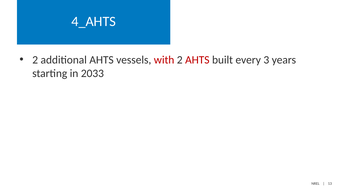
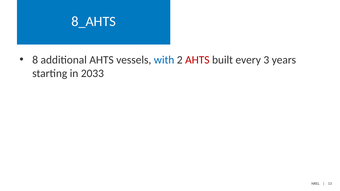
4_AHTS: 4_AHTS -> 8_AHTS (94, 21)
2: 2 -> 8 (35, 60)
with colour: red -> blue (164, 60)
